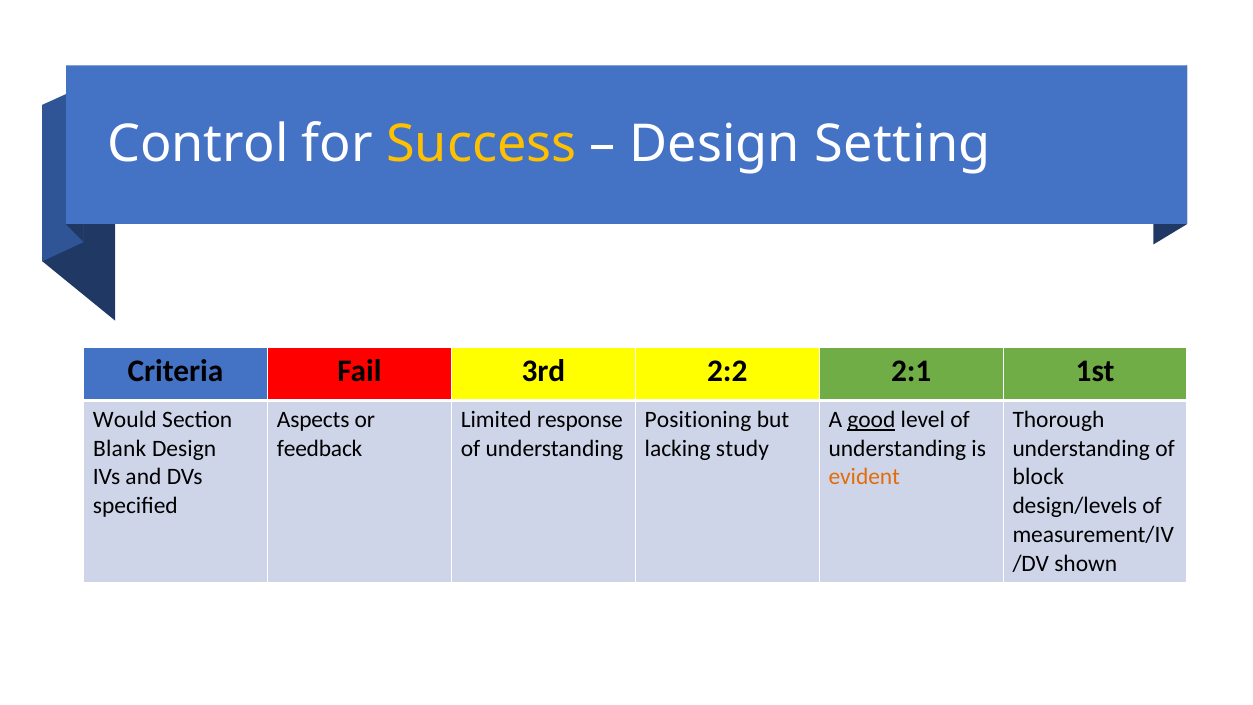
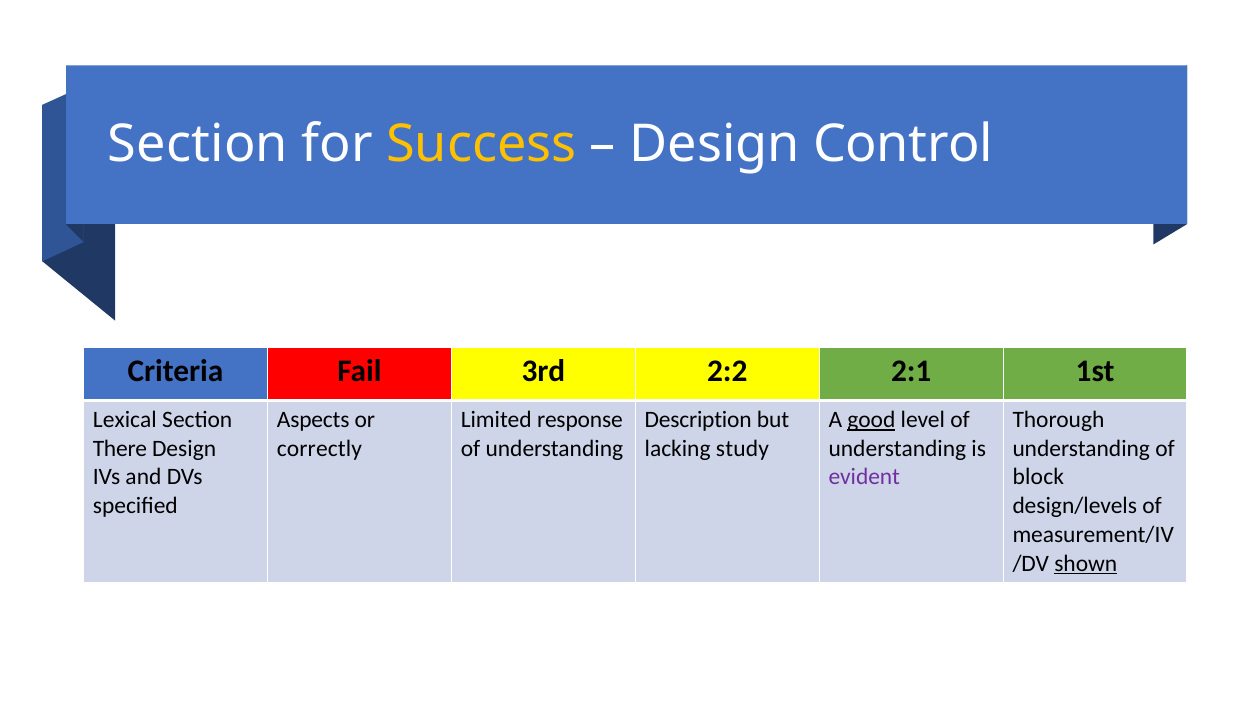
Control: Control -> Section (198, 144)
Setting: Setting -> Control (903, 144)
Would: Would -> Lexical (125, 420)
Positioning: Positioning -> Description (698, 420)
Blank: Blank -> There (120, 448)
feedback: feedback -> correctly (319, 448)
evident colour: orange -> purple (864, 477)
shown underline: none -> present (1086, 563)
